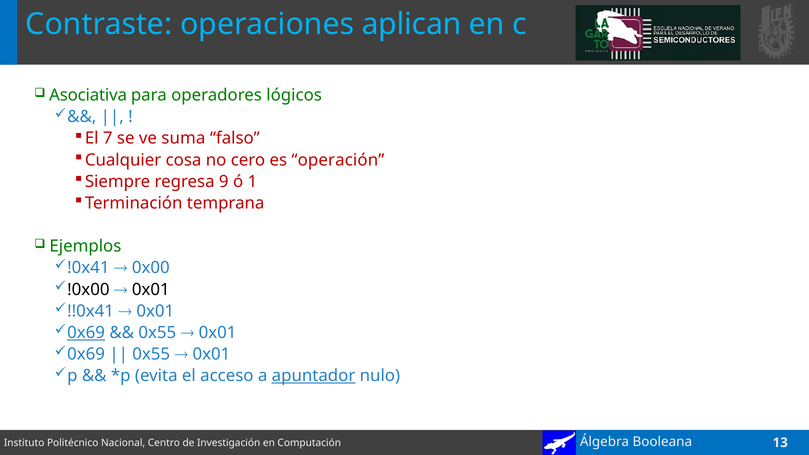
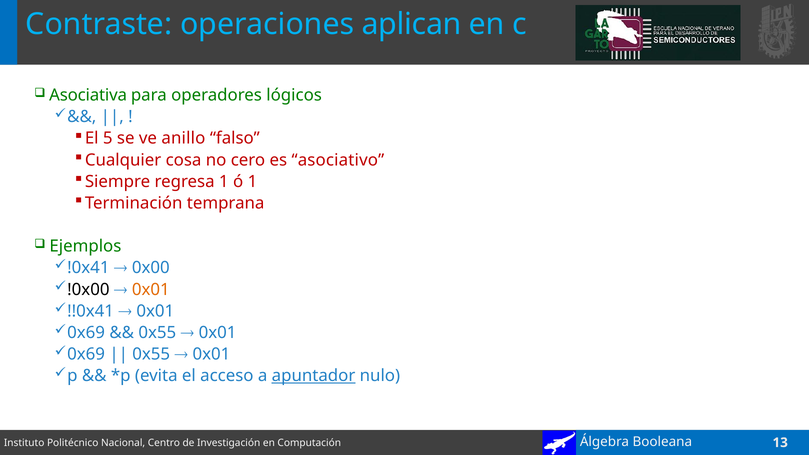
7: 7 -> 5 (108, 138)
suma: suma -> anillo (183, 138)
operación: operación -> asociativo (338, 160)
regresa 9: 9 -> 1 (224, 182)
0x01 colour: black -> orange (151, 290)
0x69 underline: present -> none (86, 333)
